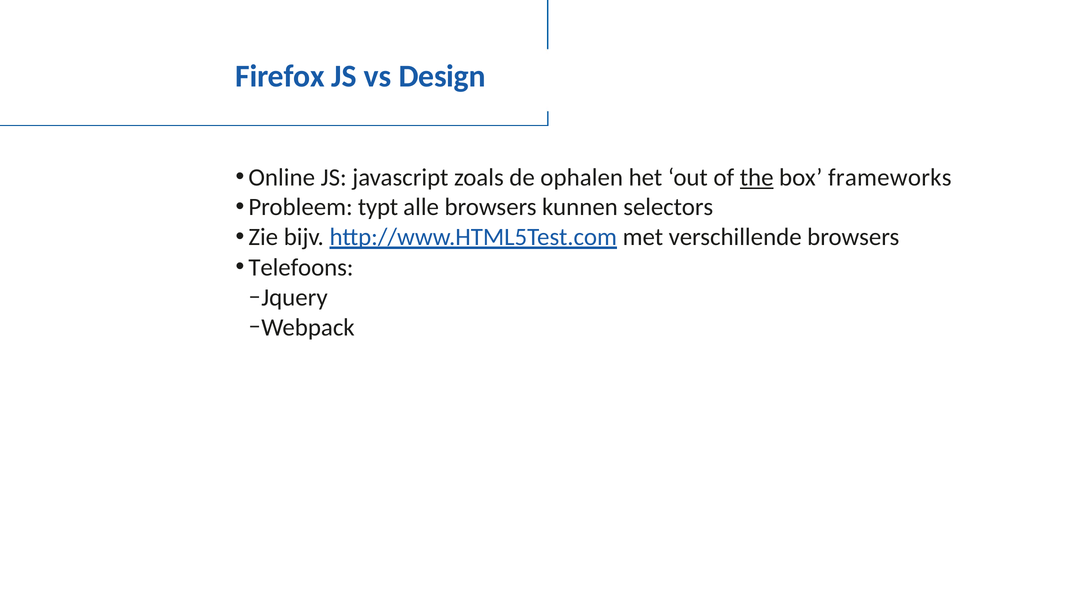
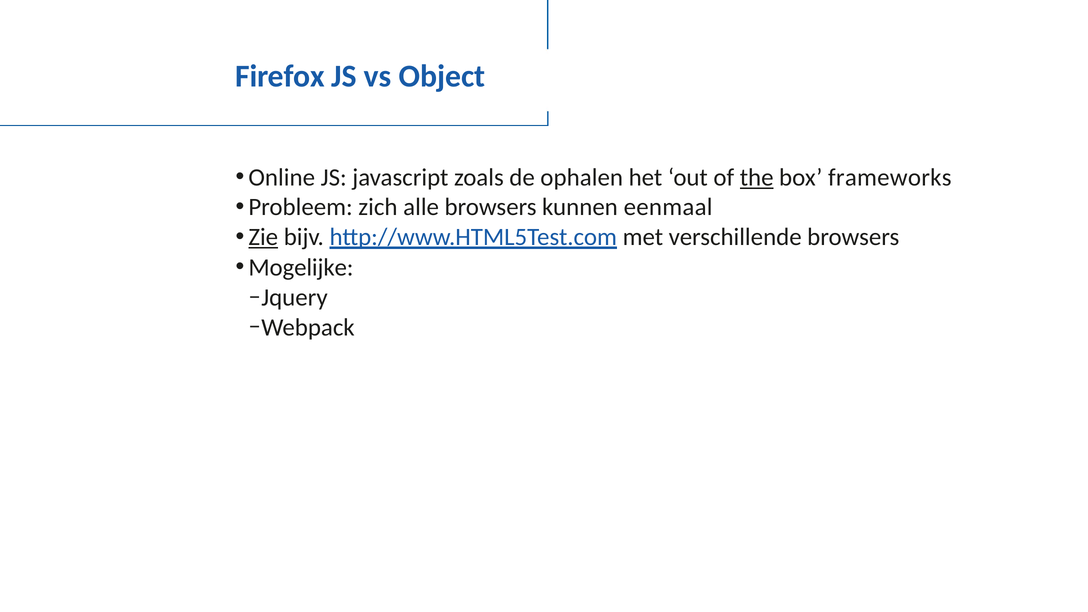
Design: Design -> Object (442, 76)
typt: typt -> zich (378, 207)
selectors: selectors -> eenmaal (668, 207)
Zie underline: none -> present (263, 237)
Telefoons: Telefoons -> Mogelijke (301, 267)
